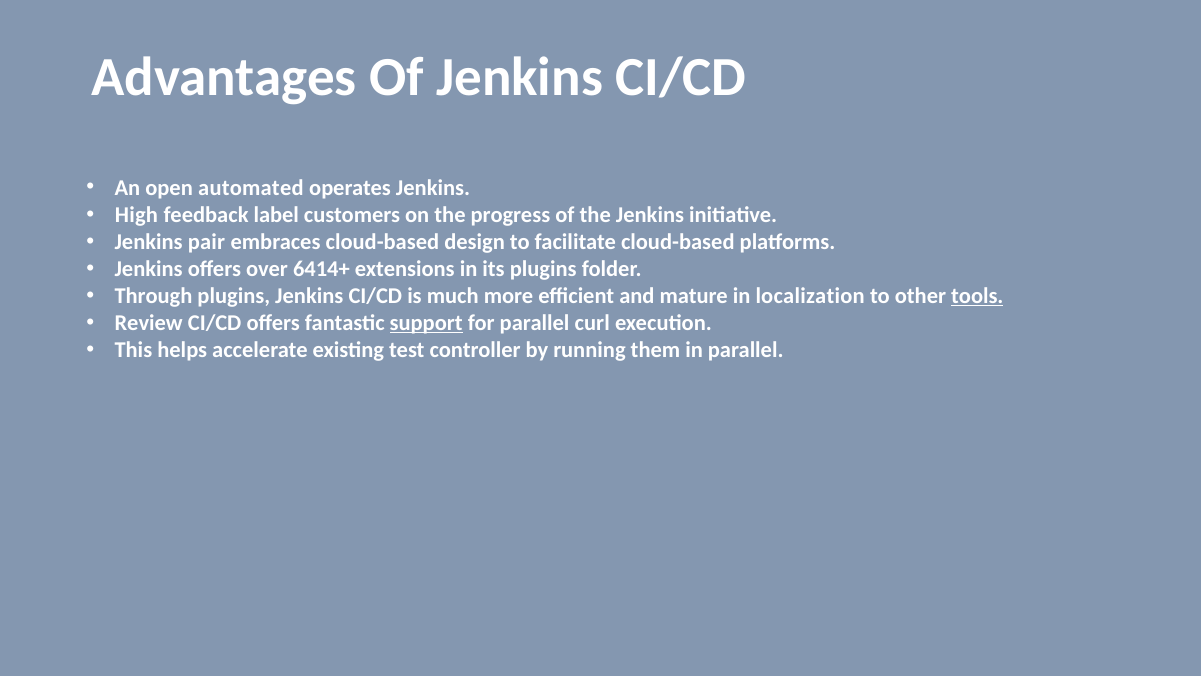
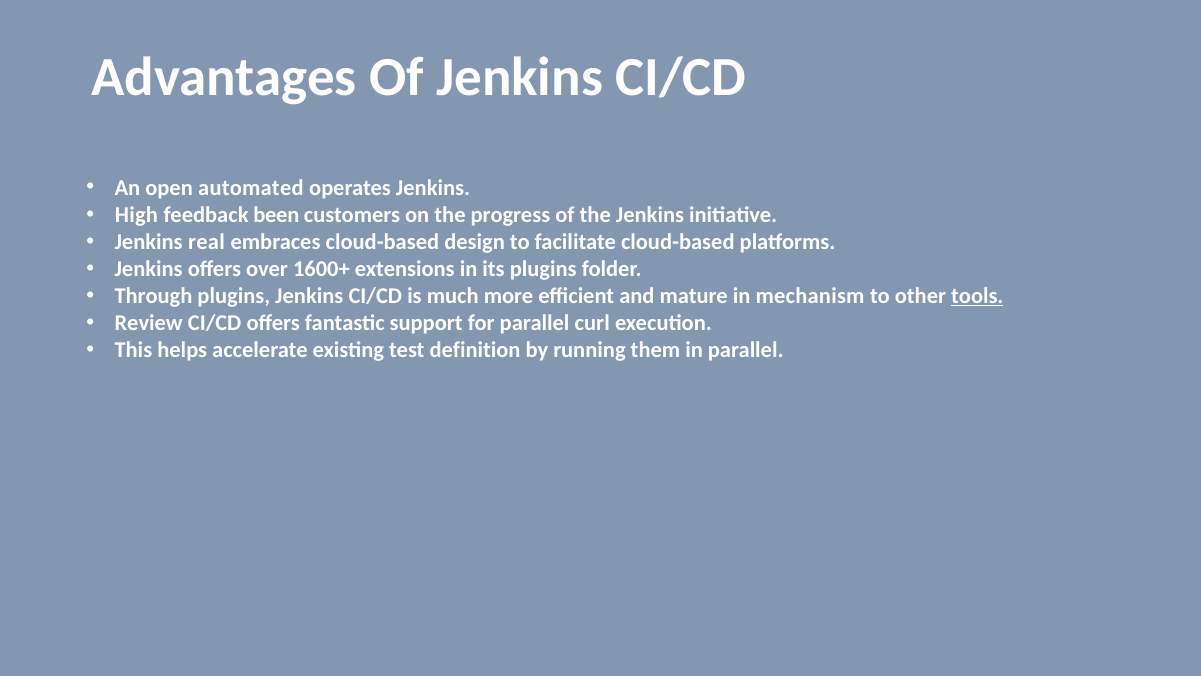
label: label -> been (276, 215)
pair: pair -> real (207, 242)
6414+: 6414+ -> 1600+ (321, 269)
localization: localization -> mechanism (810, 296)
support underline: present -> none (426, 323)
controller: controller -> definition (475, 350)
